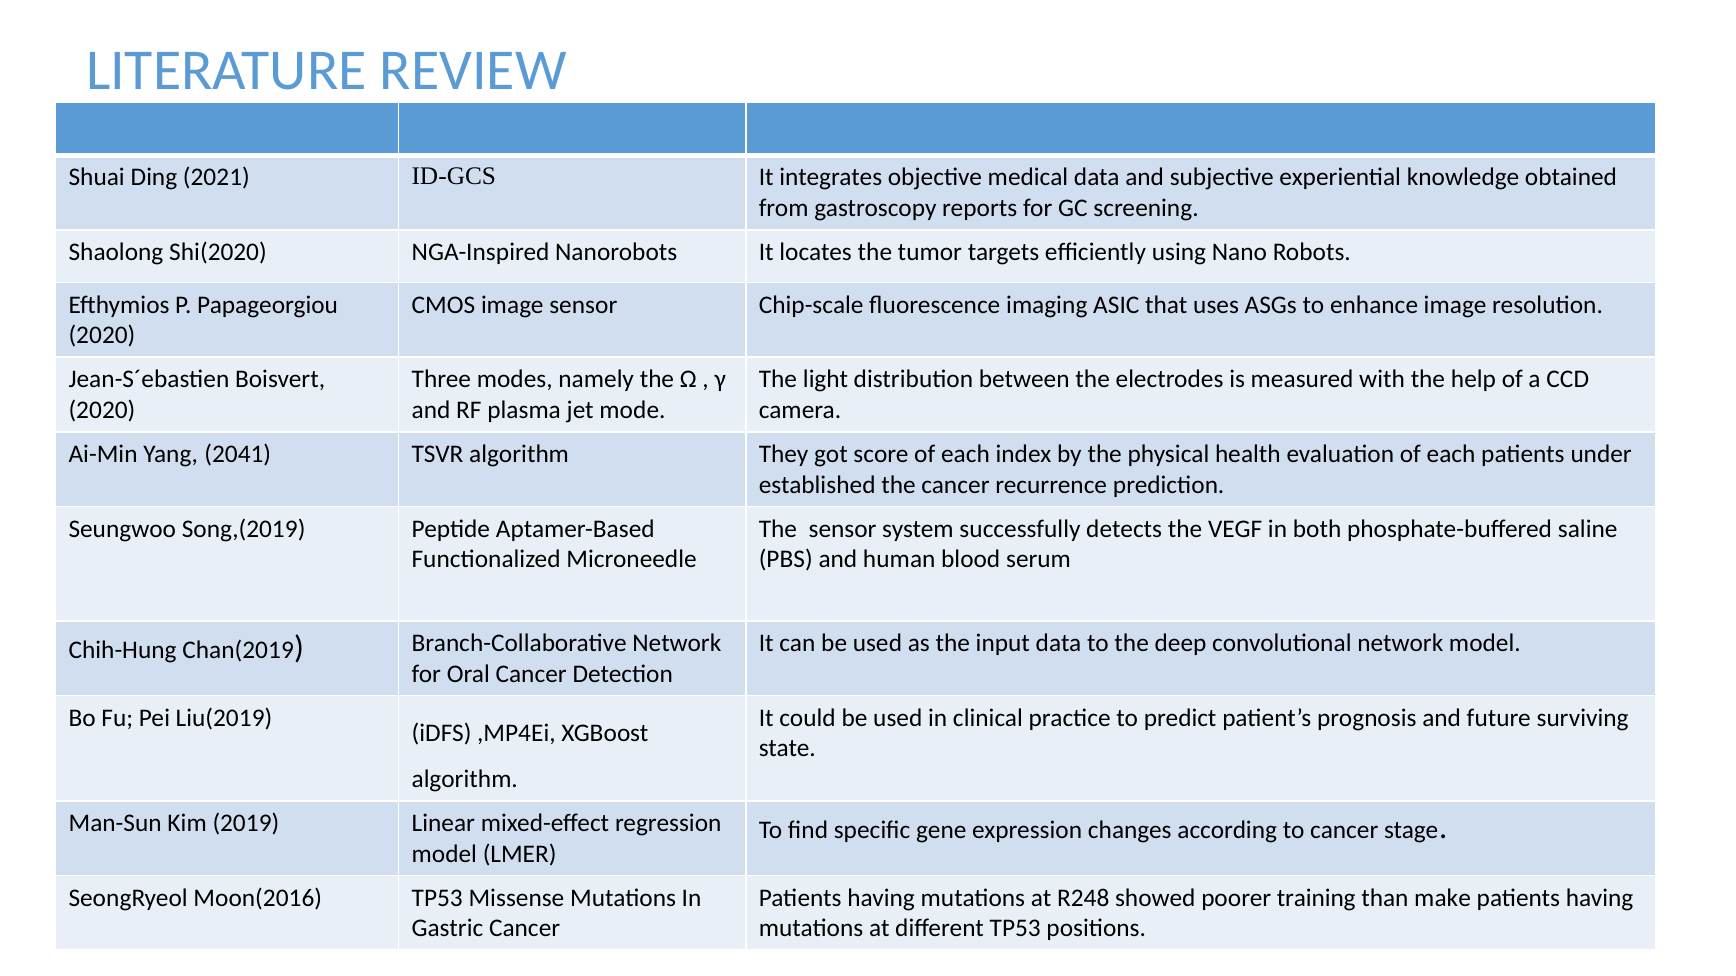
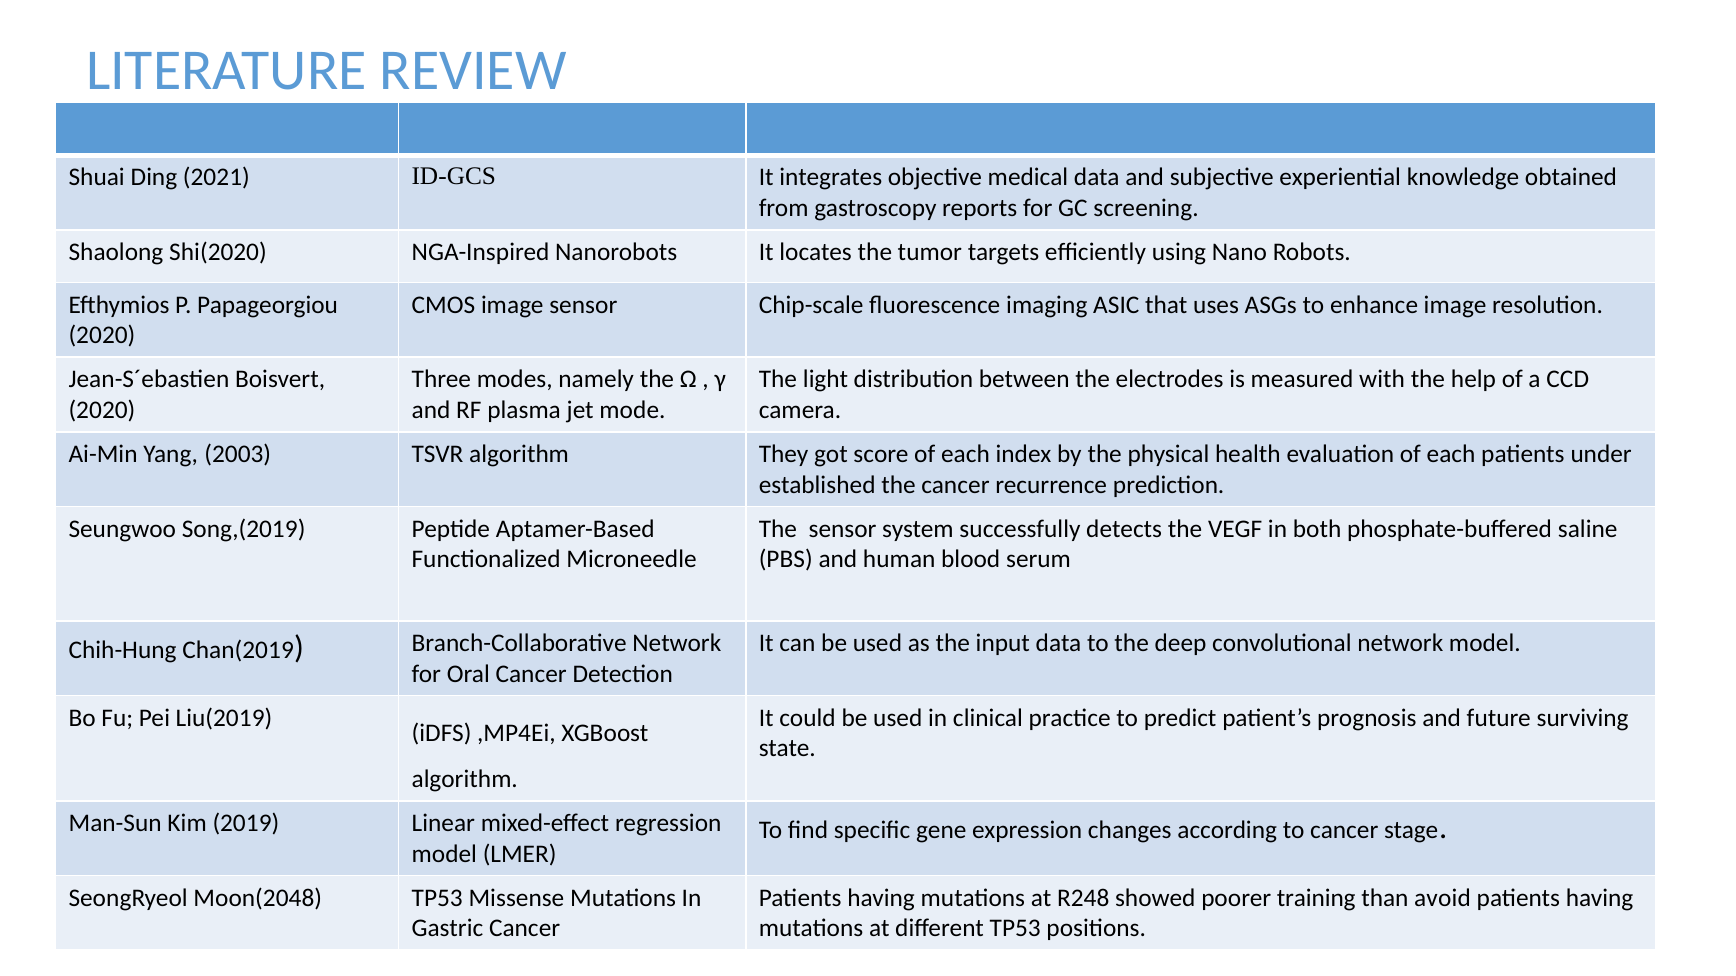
2041: 2041 -> 2003 (238, 454)
Moon(2016: Moon(2016 -> Moon(2048 (258, 898)
make: make -> avoid (1443, 898)
